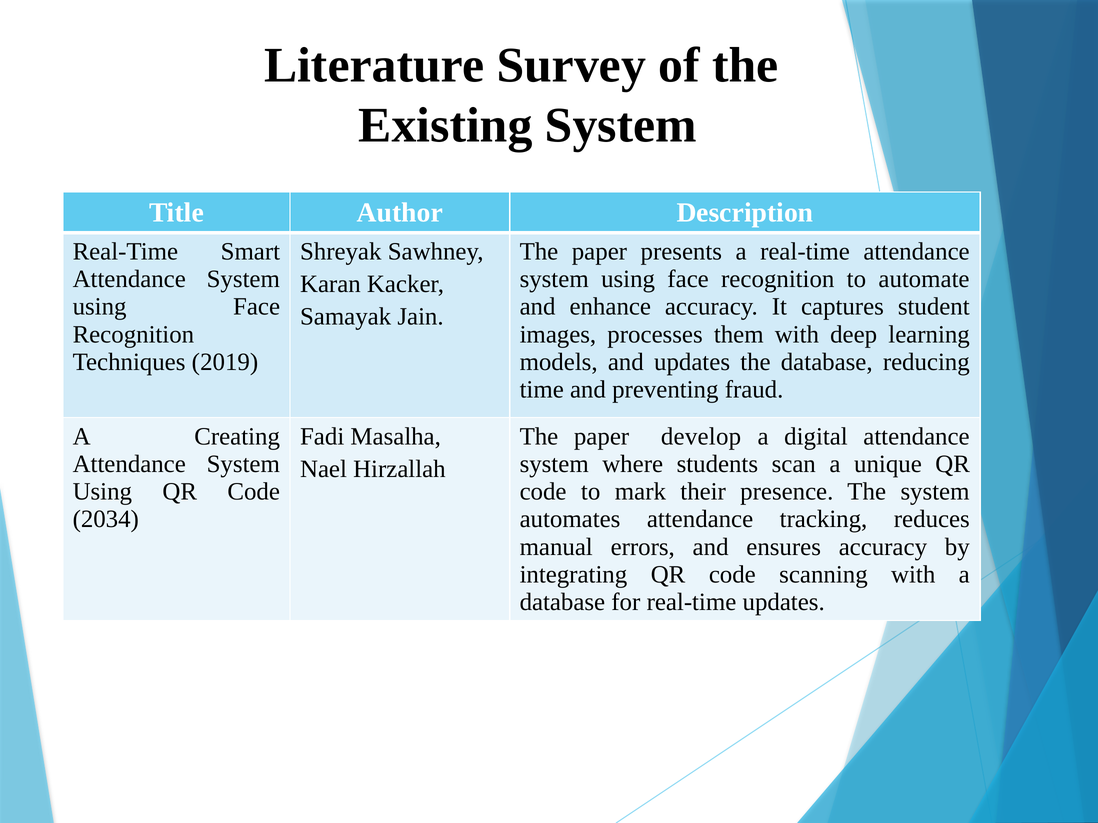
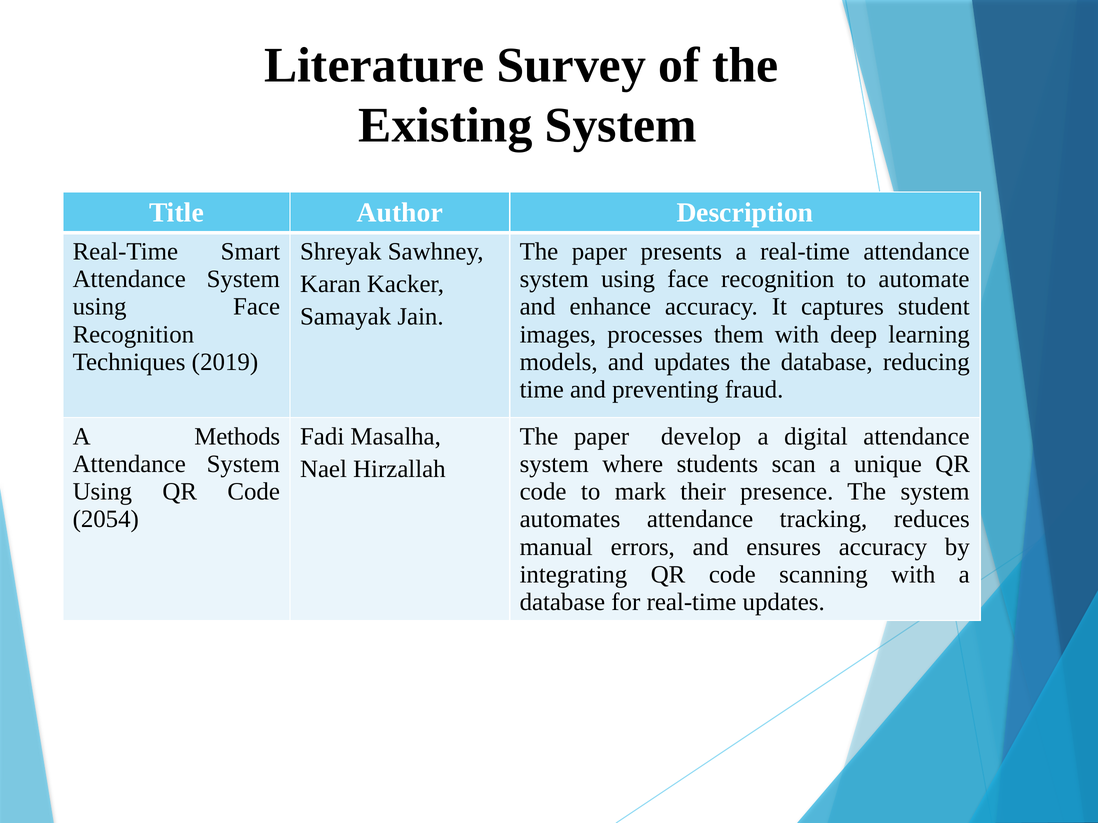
Creating: Creating -> Methods (237, 437)
2034: 2034 -> 2054 (106, 519)
